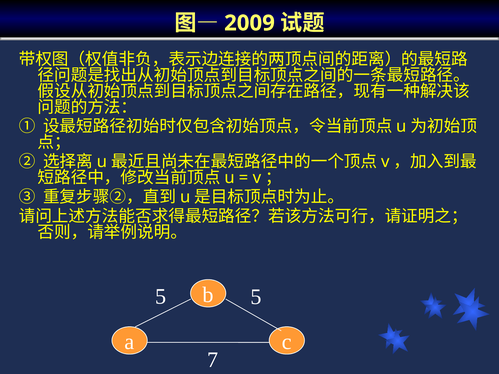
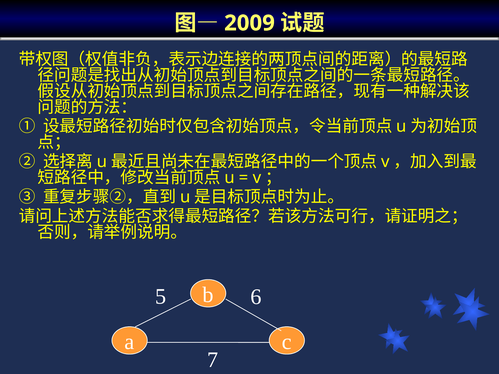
5 5: 5 -> 6 (256, 297)
